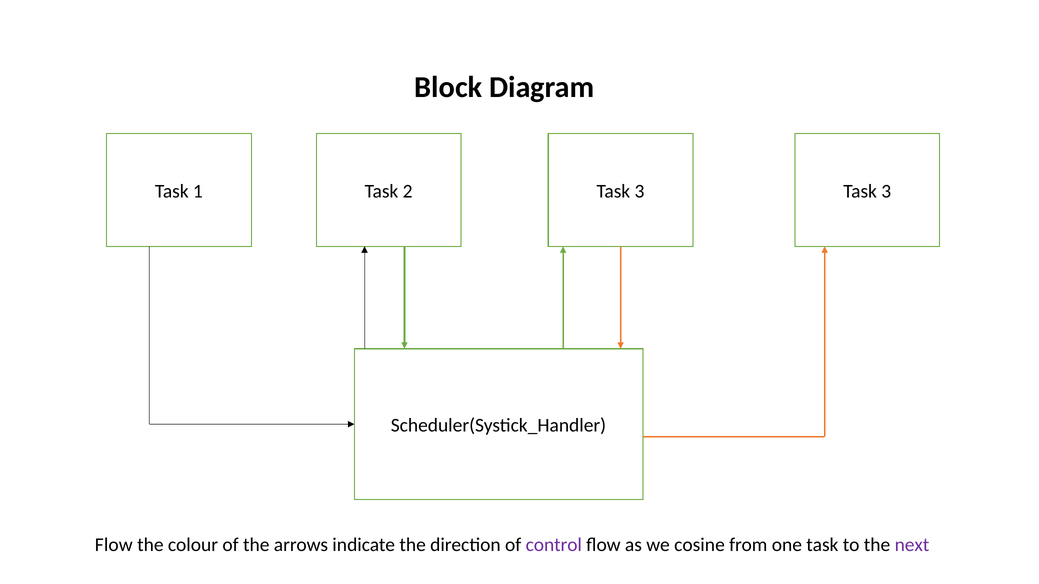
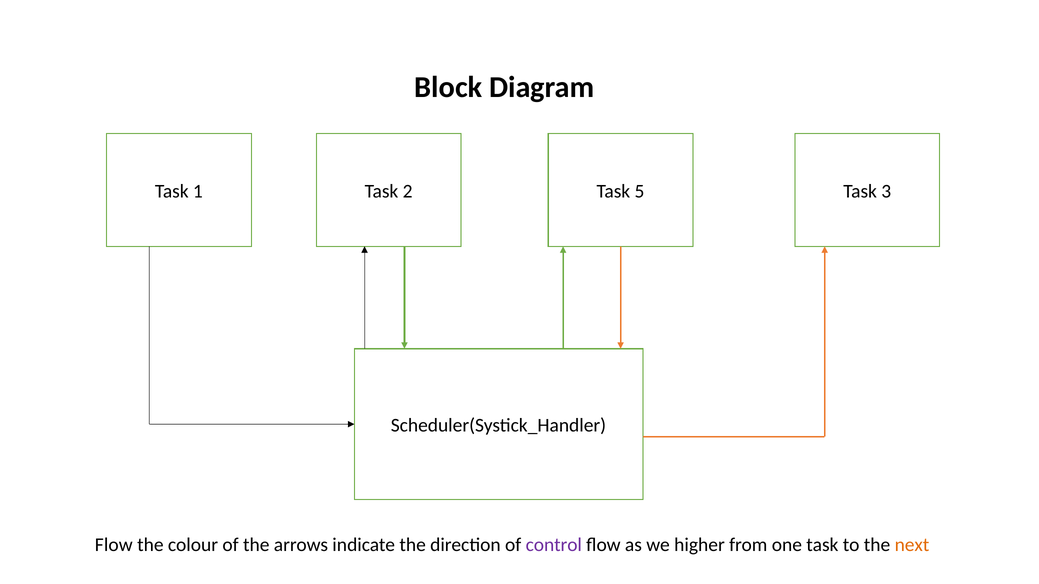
2 Task 3: 3 -> 5 (639, 191)
cosine: cosine -> higher (699, 545)
next colour: purple -> orange (912, 545)
